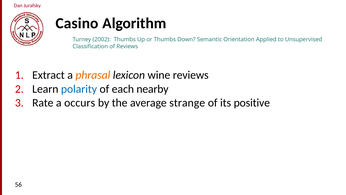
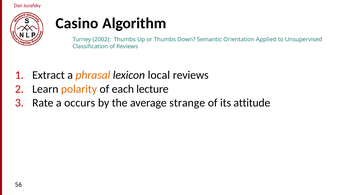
wine: wine -> local (159, 75)
polarity colour: blue -> orange (79, 89)
nearby: nearby -> lecture (152, 89)
positive: positive -> attitude (252, 103)
